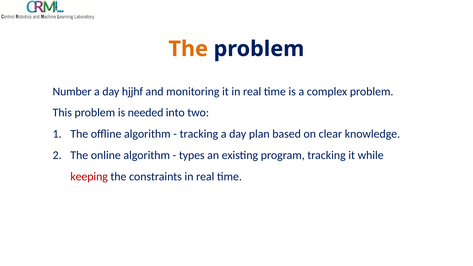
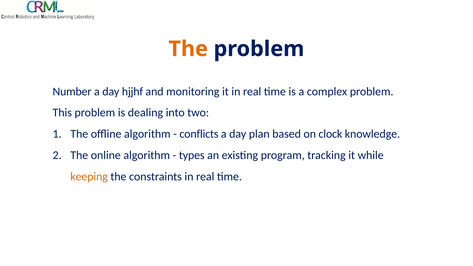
needed: needed -> dealing (145, 113)
tracking: tracking -> conflicts (199, 134)
clear: clear -> clock (330, 134)
keeping colour: red -> orange (89, 177)
